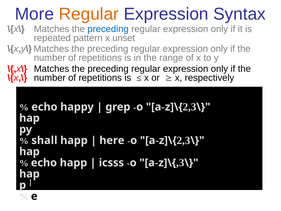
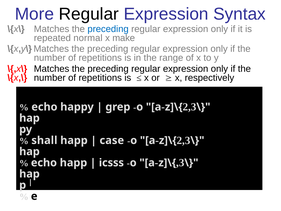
Regular colour: orange -> black (89, 14)
pattern: pattern -> normal (88, 38)
unset: unset -> make (124, 38)
here: here -> case (112, 140)
